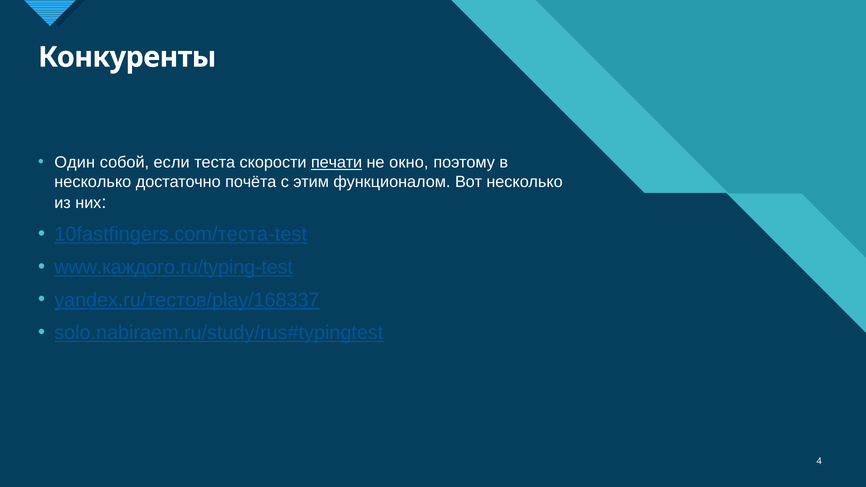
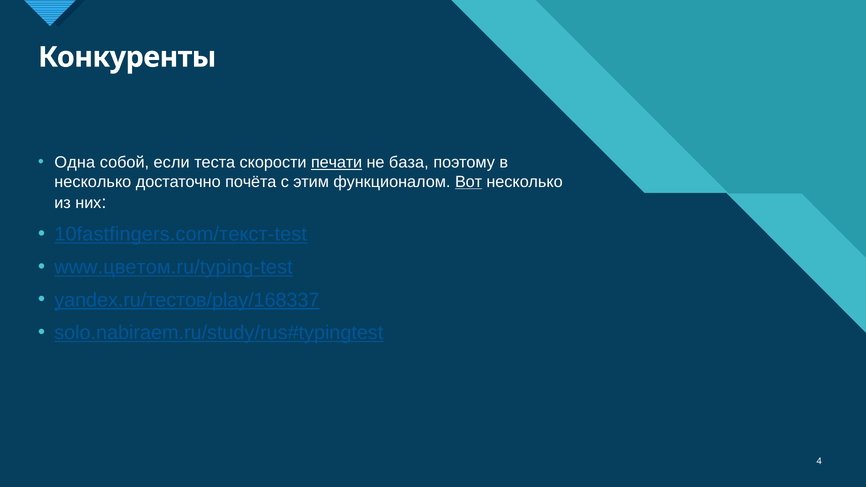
Один: Один -> Одна (75, 162)
окно: окно -> база (409, 162)
Вот underline: none -> present (469, 182)
10fastfingers.com/теста-test: 10fastfingers.com/теста-test -> 10fastfingers.com/текст-test (181, 234)
www.каждого.ru/typing-test: www.каждого.ru/typing-test -> www.цветом.ru/typing-test (174, 267)
